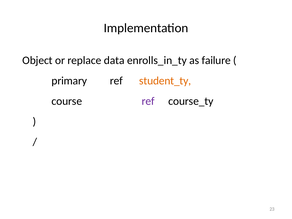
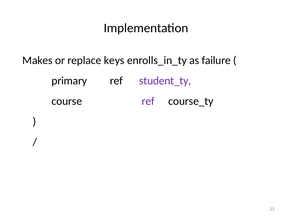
Object: Object -> Makes (37, 60)
data: data -> keys (114, 60)
student_ty colour: orange -> purple (165, 81)
